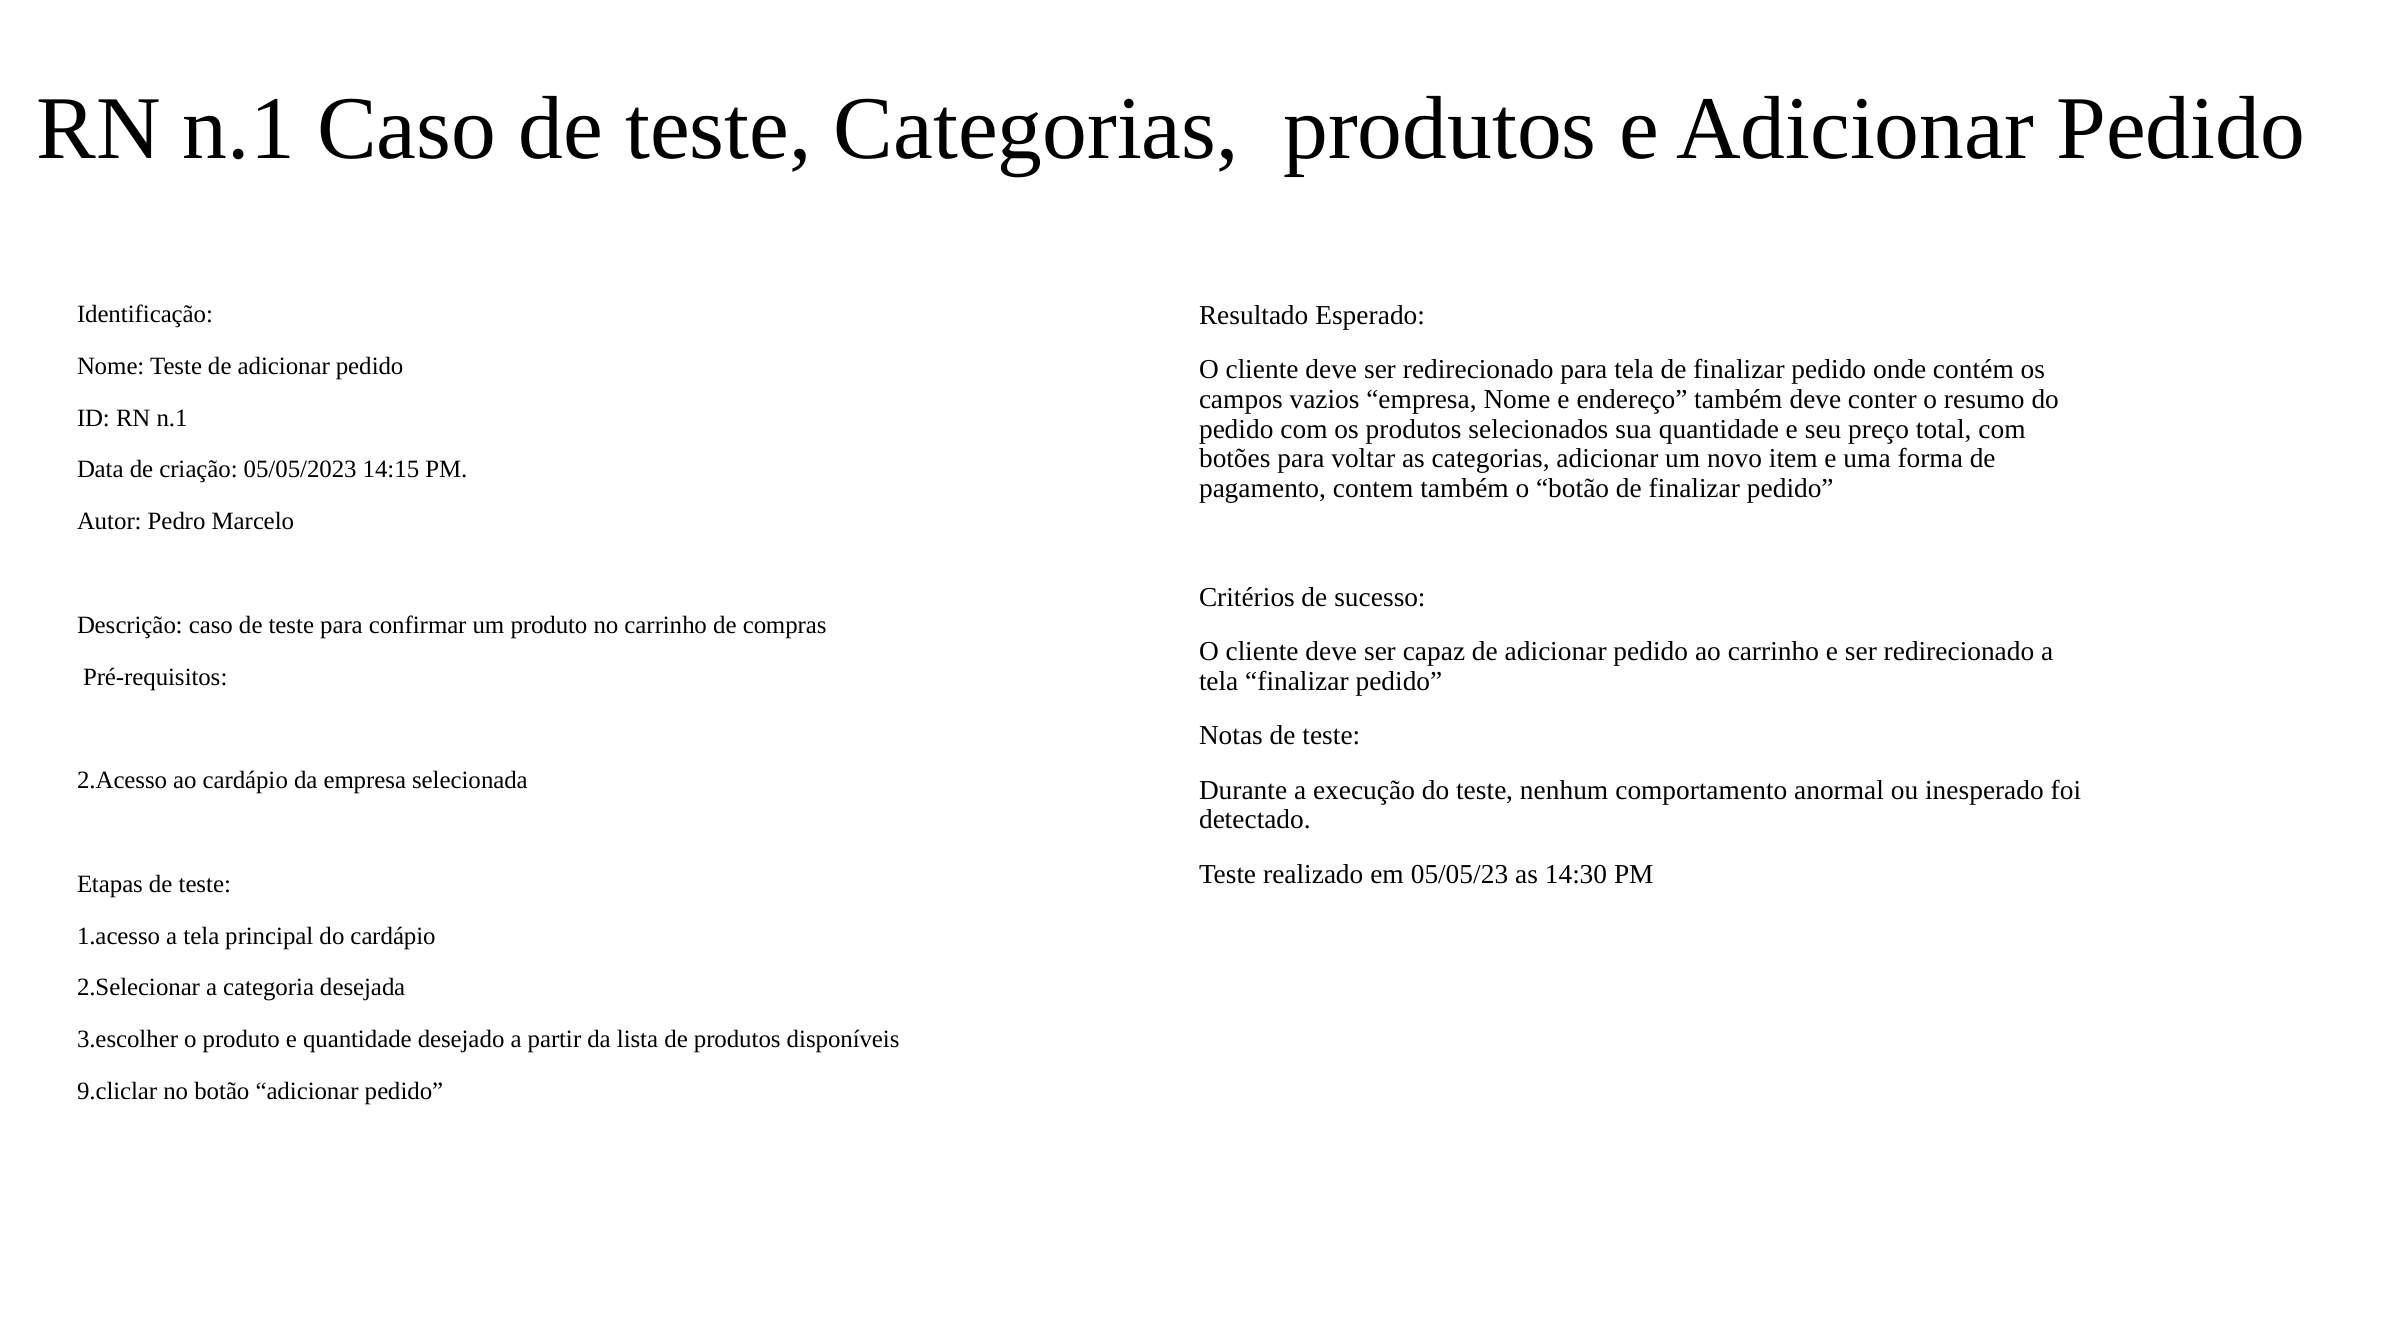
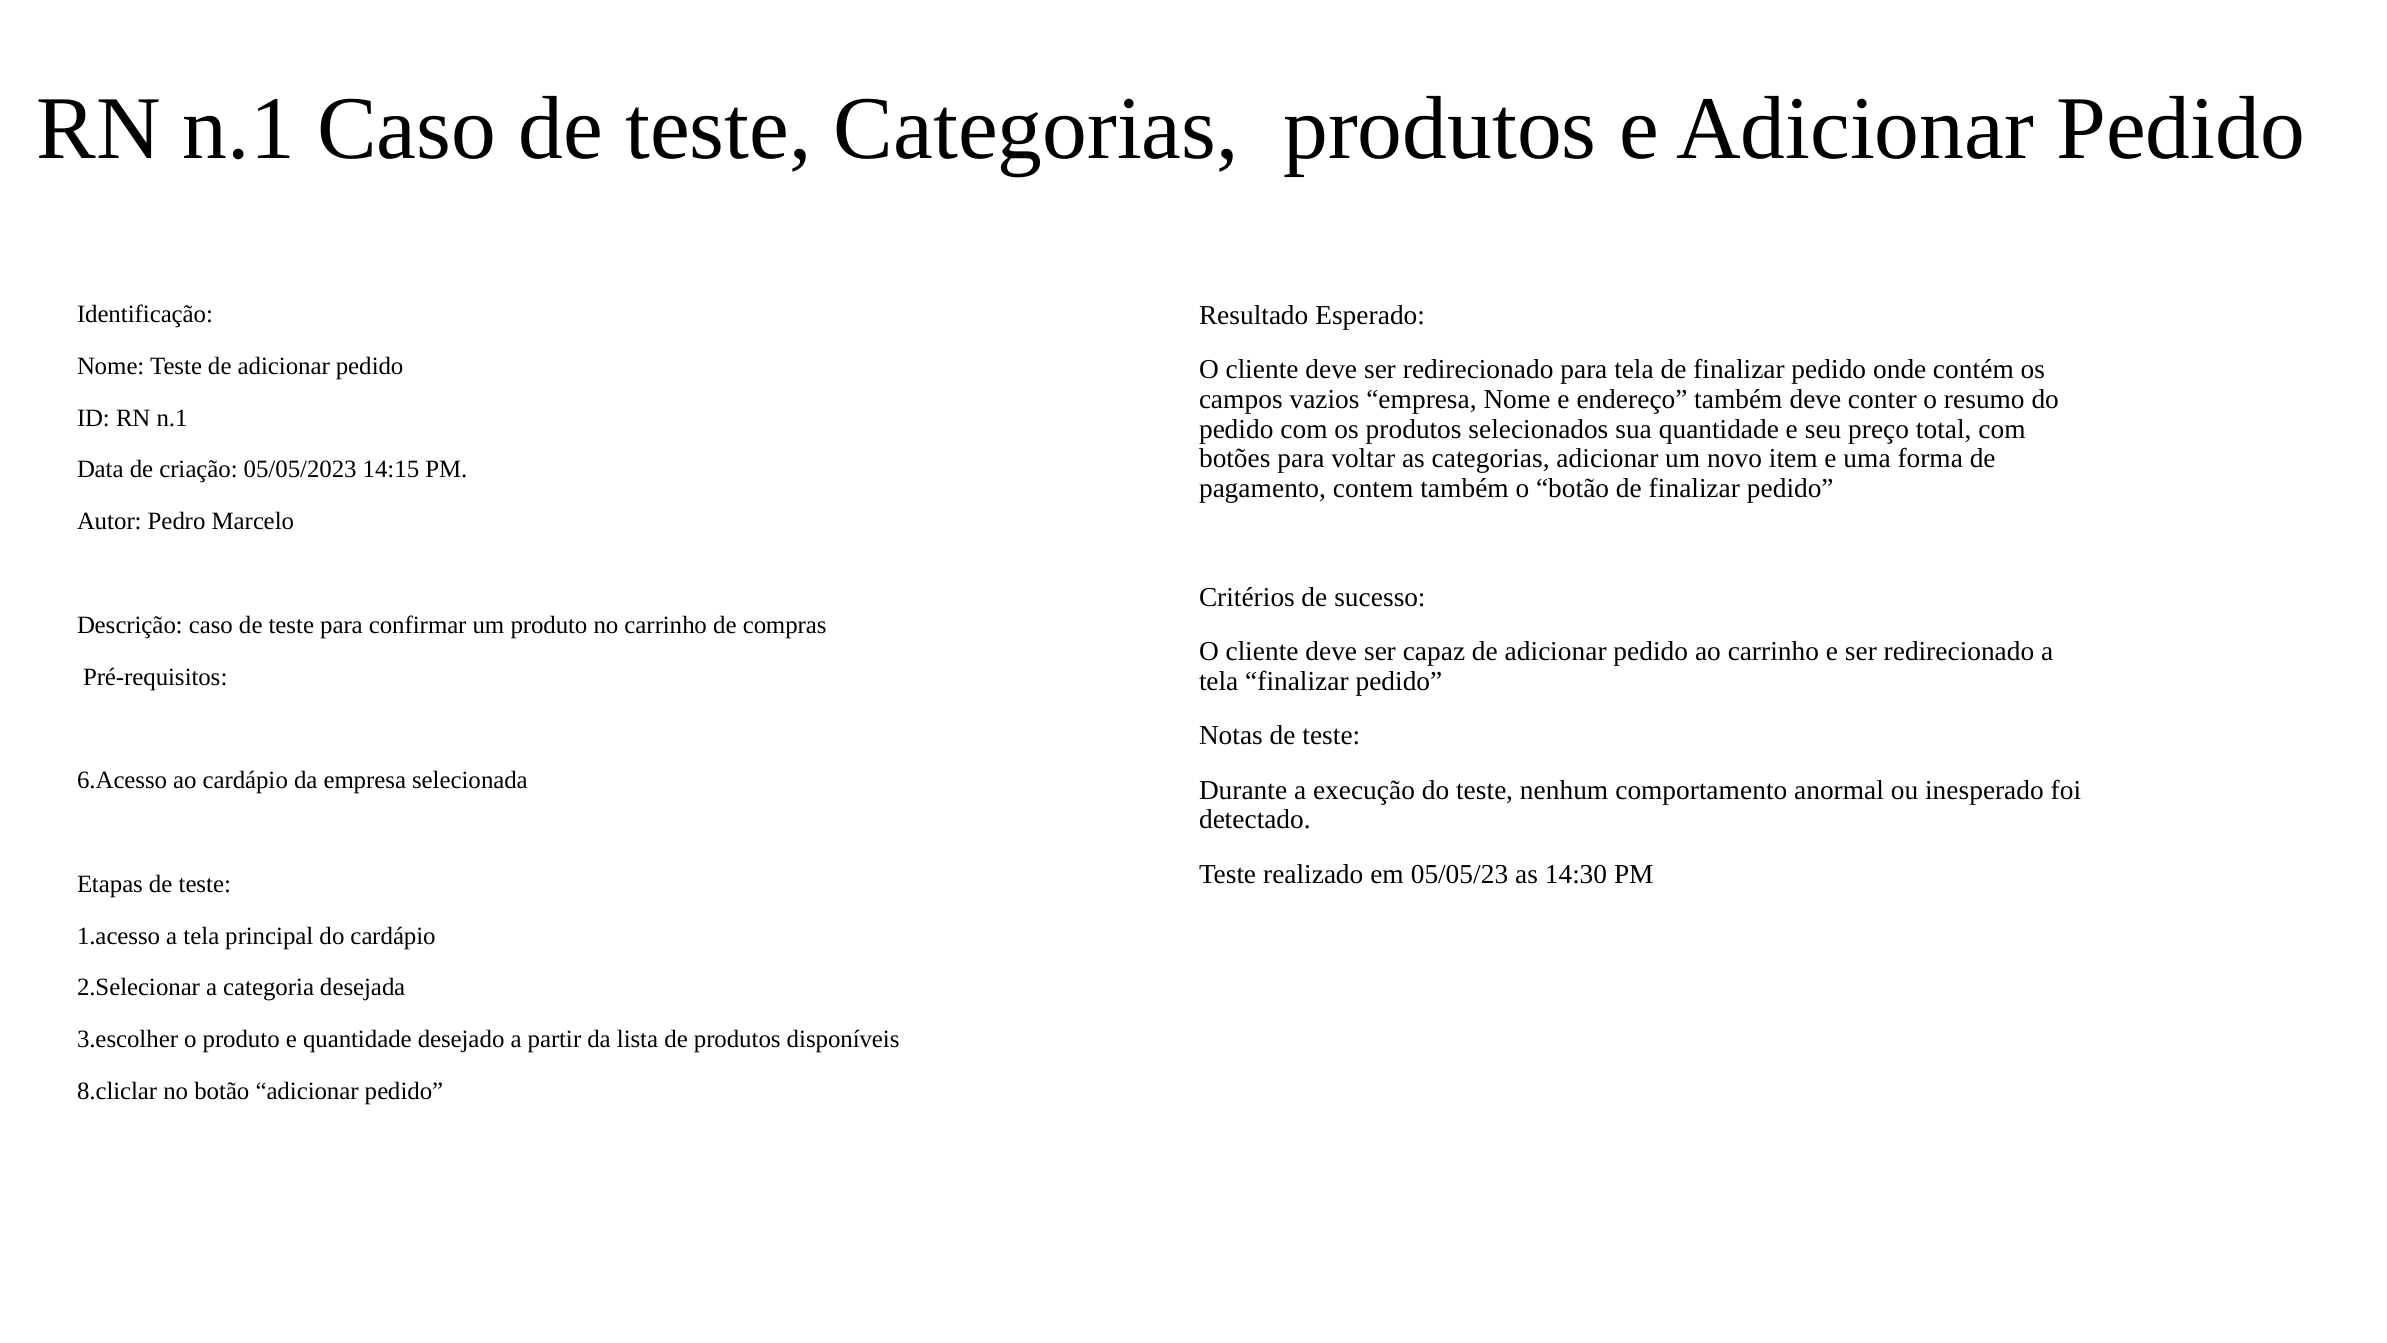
2.Acesso: 2.Acesso -> 6.Acesso (122, 780)
9.cliclar: 9.cliclar -> 8.cliclar (117, 1091)
